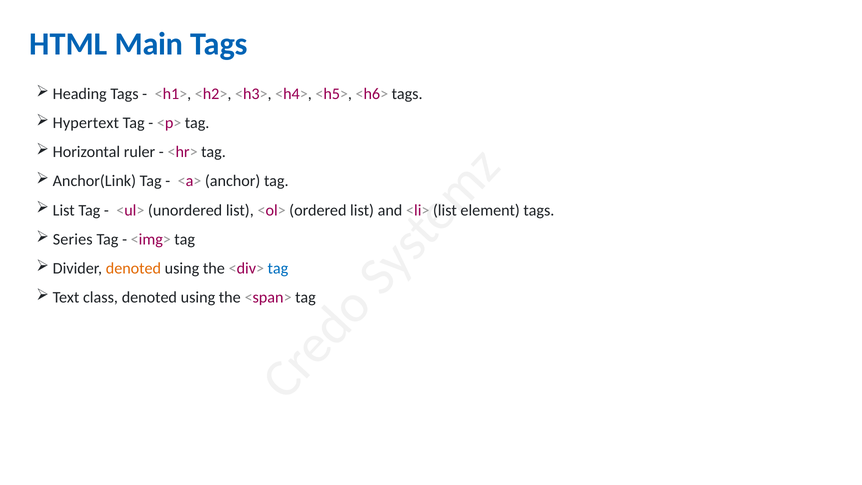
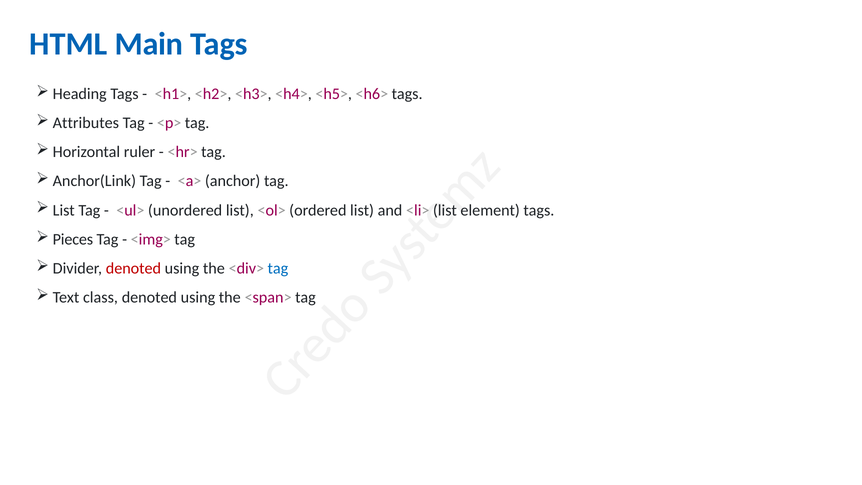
Hypertext: Hypertext -> Attributes (86, 123)
Series: Series -> Pieces (73, 239)
denoted colour: orange -> red (133, 268)
